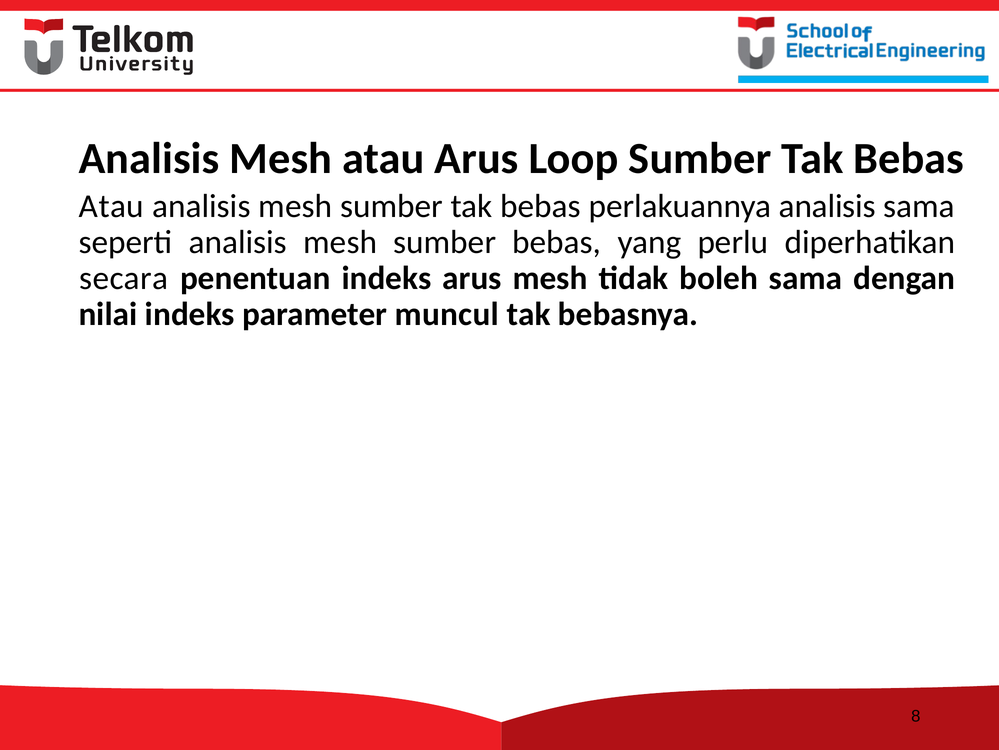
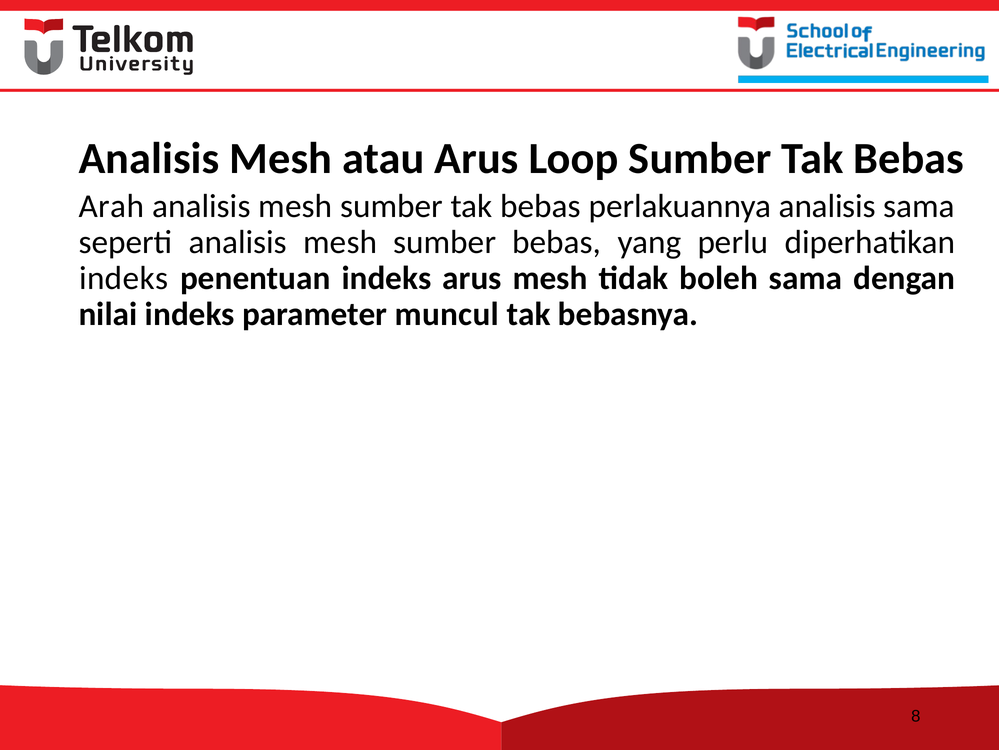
Atau: Atau -> Arah (111, 206)
secara: secara -> indeks (124, 278)
